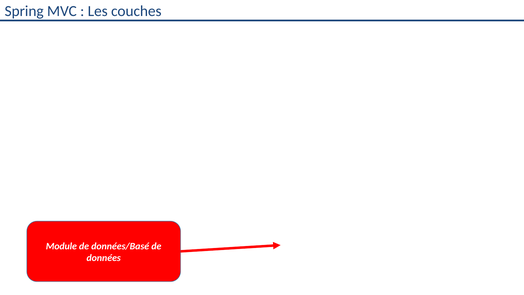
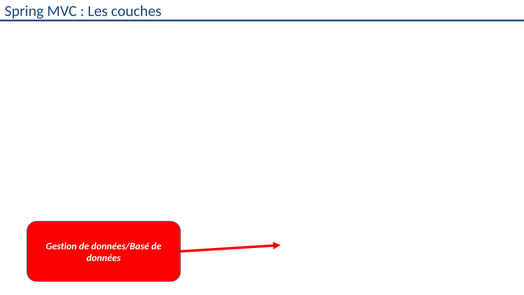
Module: Module -> Gestion (61, 246)
